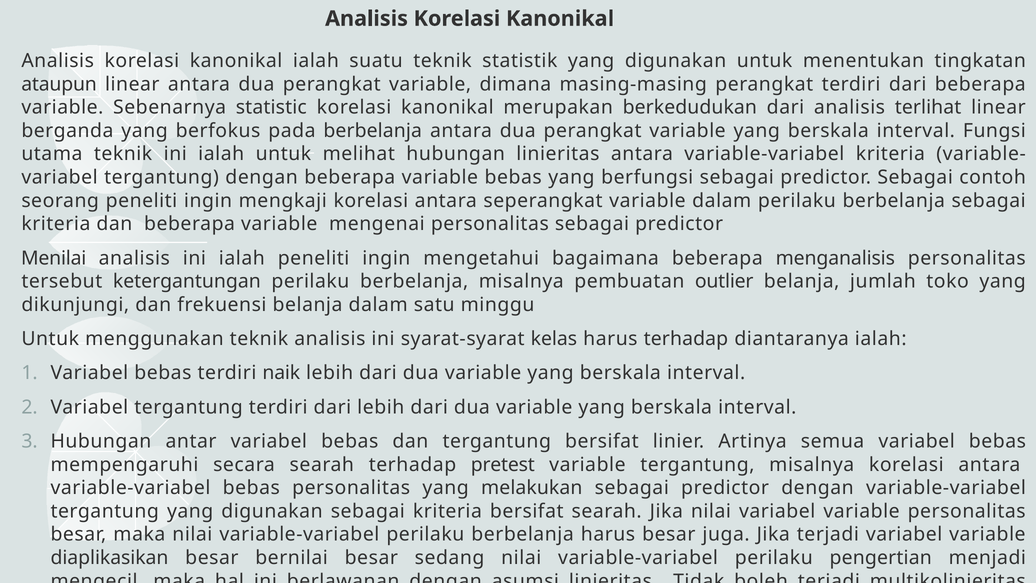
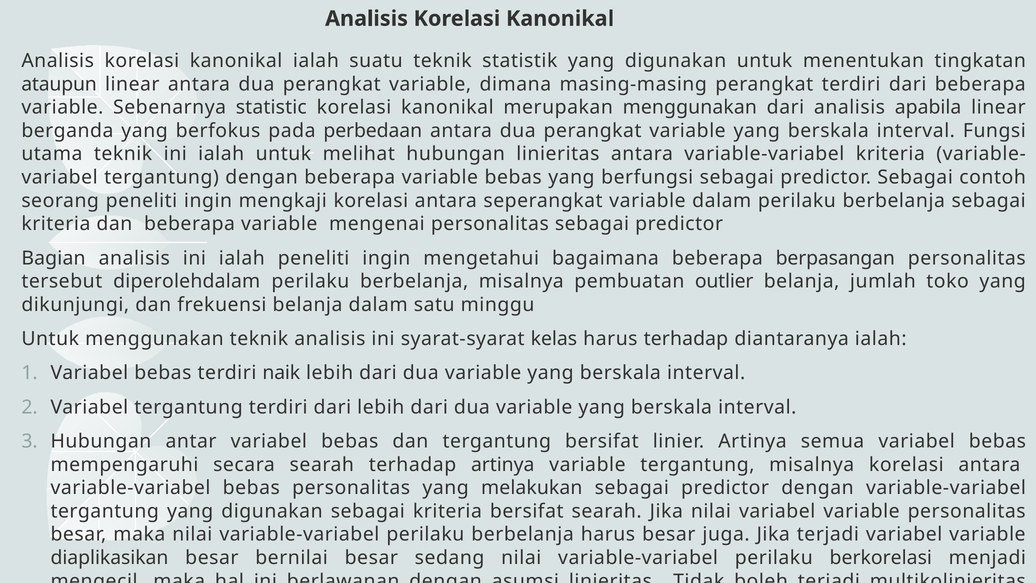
merupakan berkedudukan: berkedudukan -> menggunakan (690, 107)
terlihat: terlihat -> apabila (928, 107)
pada berbelanja: berbelanja -> perbedaan (373, 131)
Menilai: Menilai -> Bagian (54, 258)
menganalisis: menganalisis -> berpasangan (835, 258)
ketergantungan: ketergantungan -> diperolehdalam (187, 281)
terhadap pretest: pretest -> artinya (503, 464)
pengertian: pengertian -> berkorelasi (881, 558)
